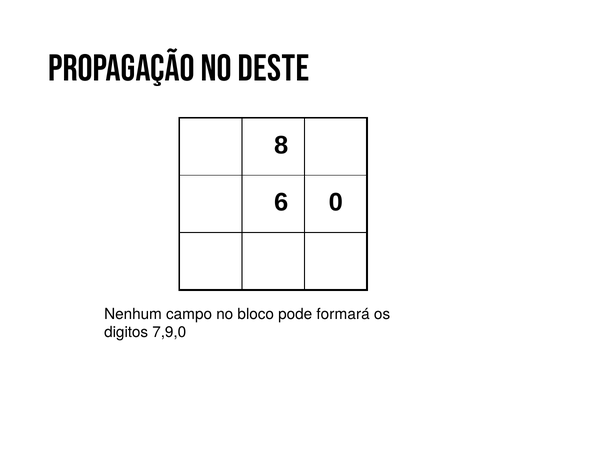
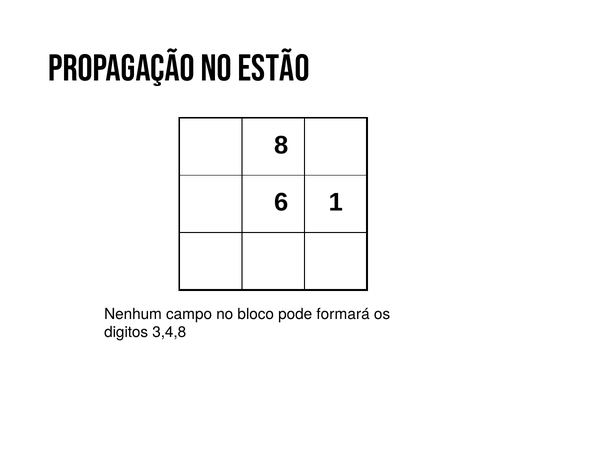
Deste: Deste -> Estão (274, 69)
0: 0 -> 1 (336, 203)
7,9,0: 7,9,0 -> 3,4,8 (169, 333)
